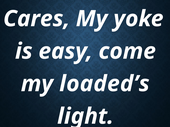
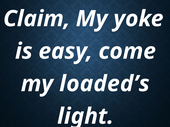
Cares: Cares -> Claim (37, 19)
